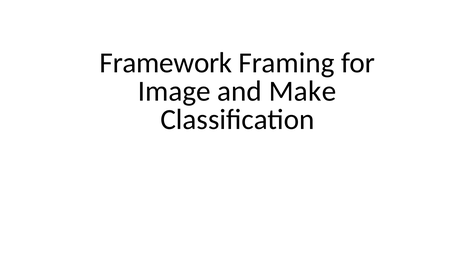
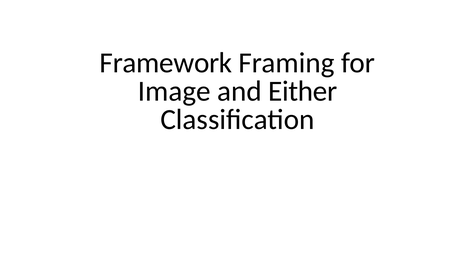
Make: Make -> Either (303, 91)
